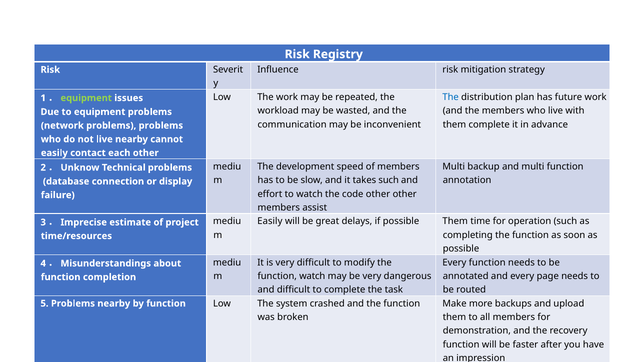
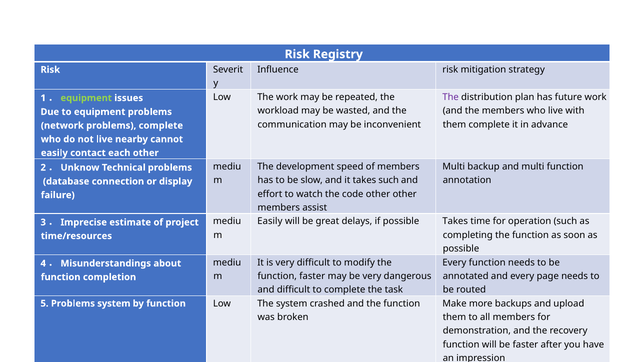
The colour: blue -> purple (451, 97)
problems problems: problems -> complete (161, 126)
possible Them: Them -> Takes (455, 221)
function watch: watch -> faster (312, 276)
Problems nearby: nearby -> system (114, 304)
